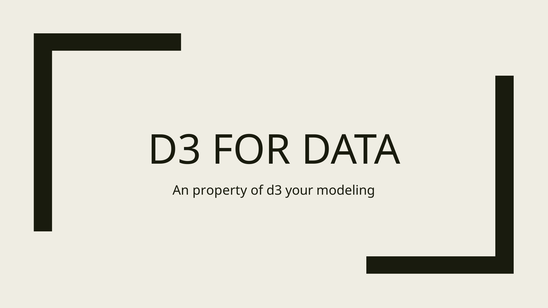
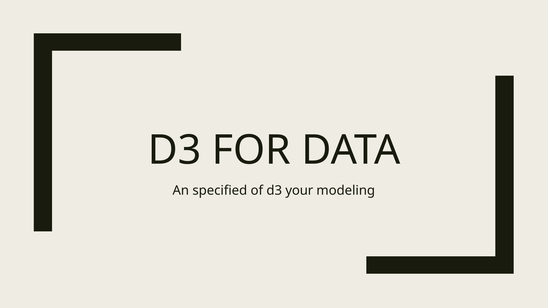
property: property -> specified (220, 191)
